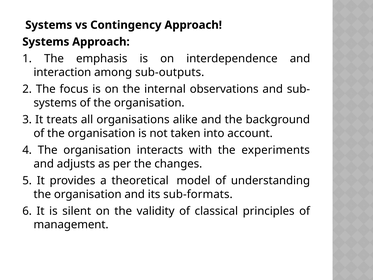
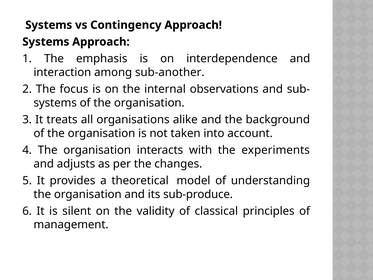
sub-outputs: sub-outputs -> sub-another (170, 72)
sub-formats: sub-formats -> sub-produce (198, 194)
